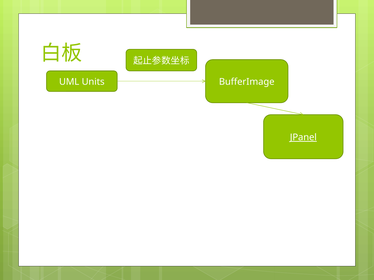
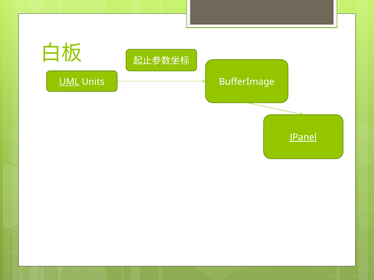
UML underline: none -> present (69, 82)
